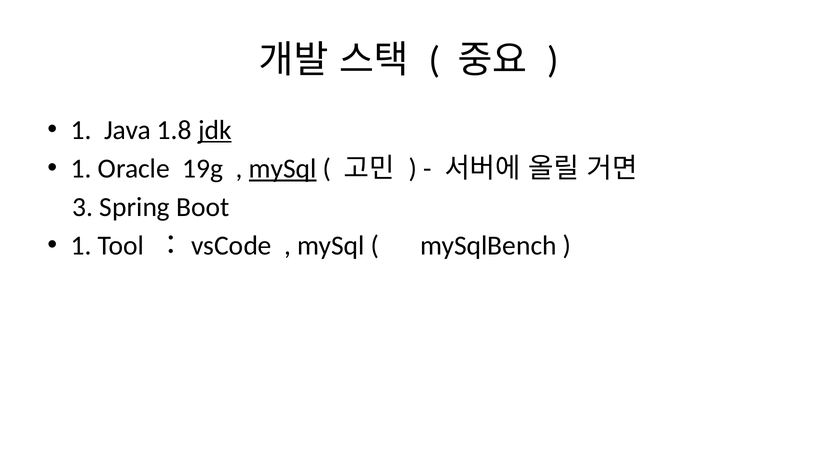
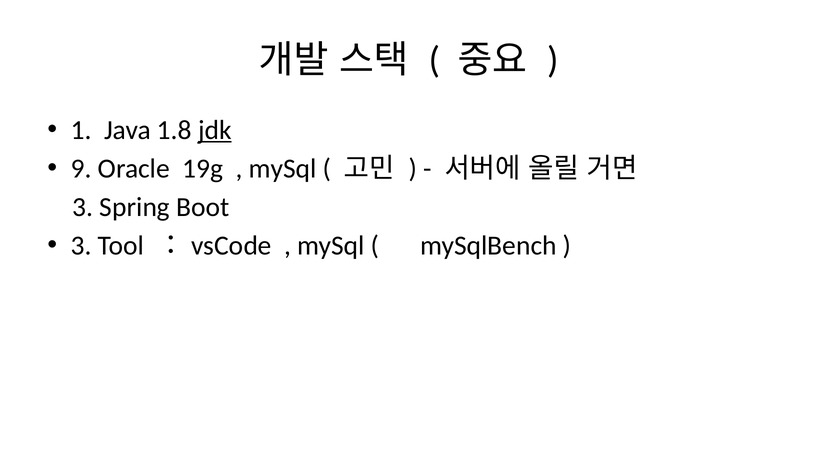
1: 1 -> 9 (81, 169)
mySql underline: present -> none (283, 169)
1: 1 -> 3 (81, 246)
